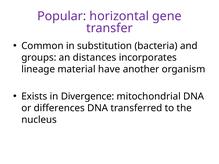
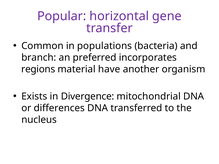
substitution: substitution -> populations (105, 46)
groups: groups -> branch (39, 58)
distances: distances -> preferred (95, 58)
lineage: lineage -> regions (38, 69)
